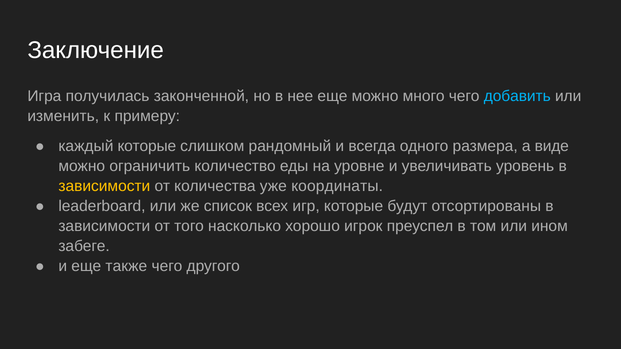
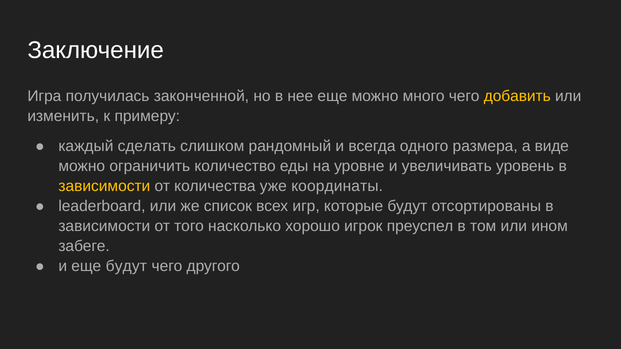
добавить colour: light blue -> yellow (517, 96)
каждый которые: которые -> сделать (147, 146)
еще также: также -> будут (126, 266)
